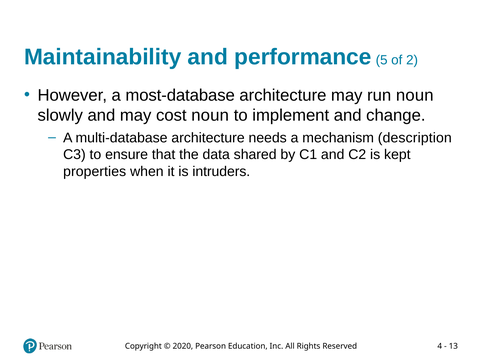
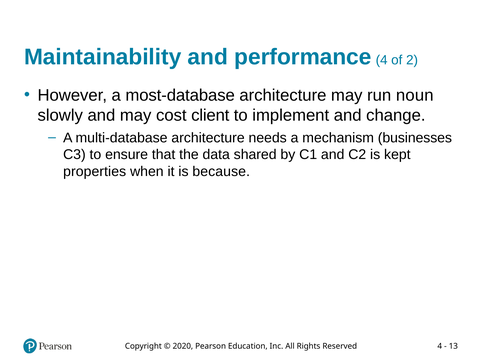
performance 5: 5 -> 4 (382, 60)
cost noun: noun -> client (210, 115)
description: description -> businesses (415, 138)
intruders: intruders -> because (221, 171)
